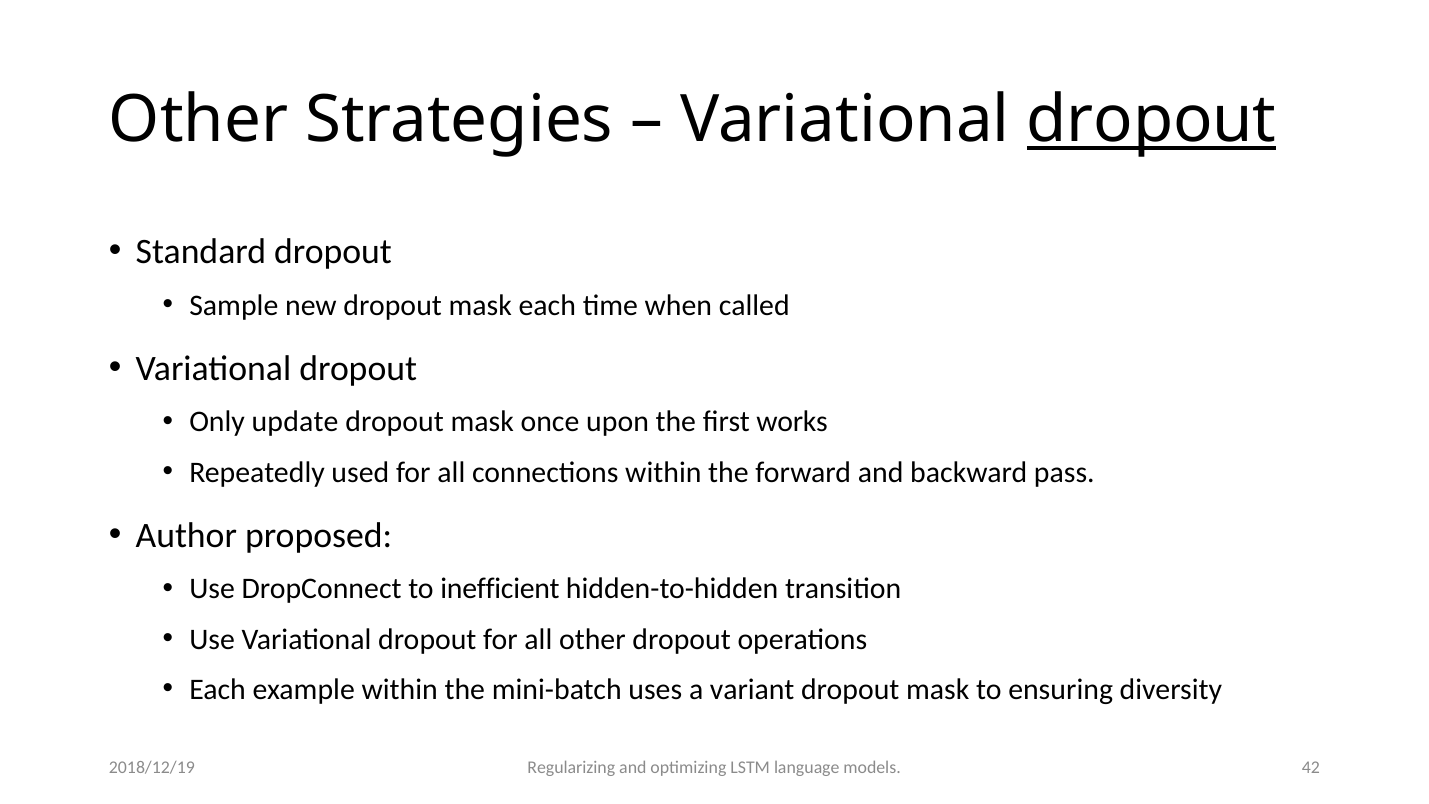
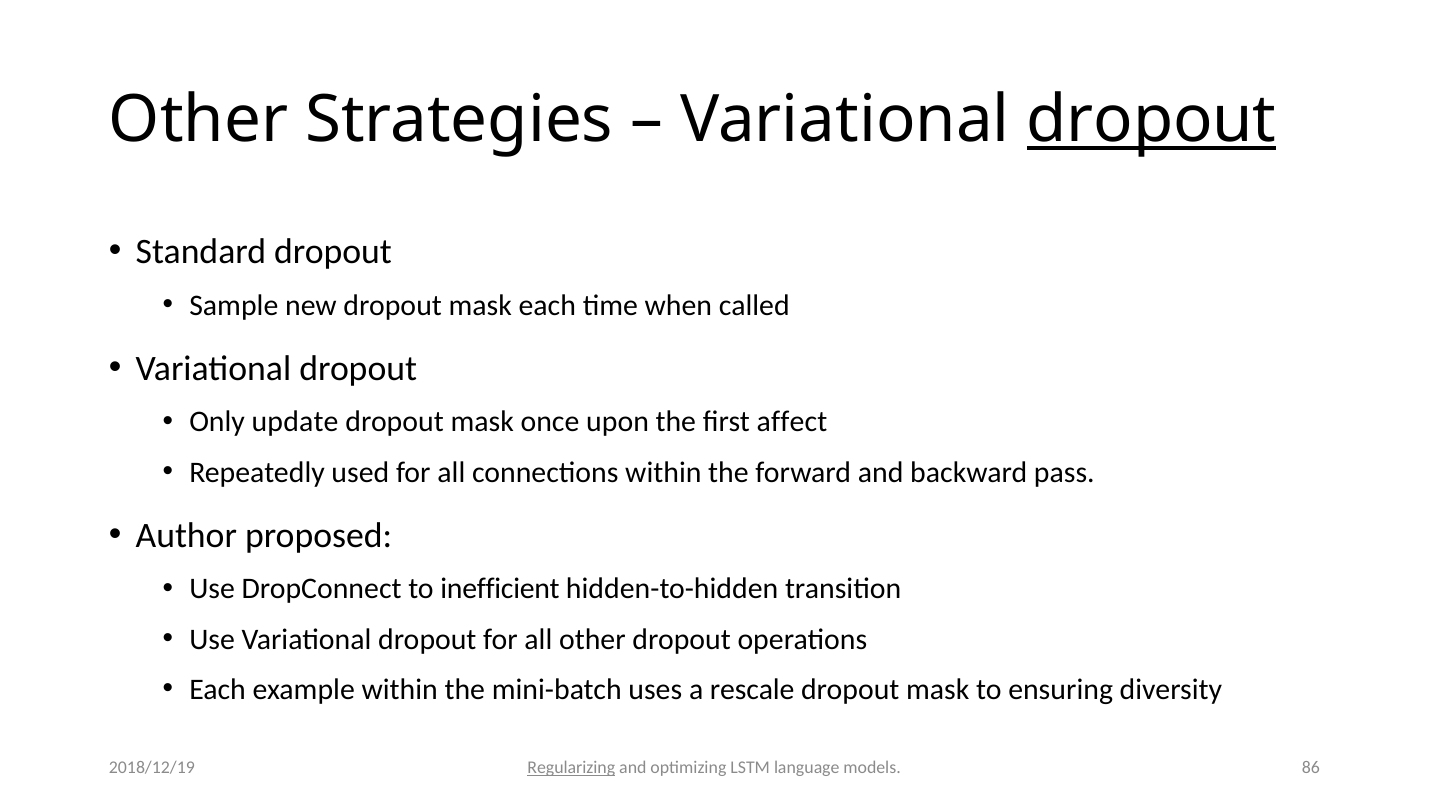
works: works -> affect (792, 422)
variant: variant -> rescale (752, 689)
Regularizing underline: none -> present (571, 768)
42: 42 -> 86 (1311, 767)
